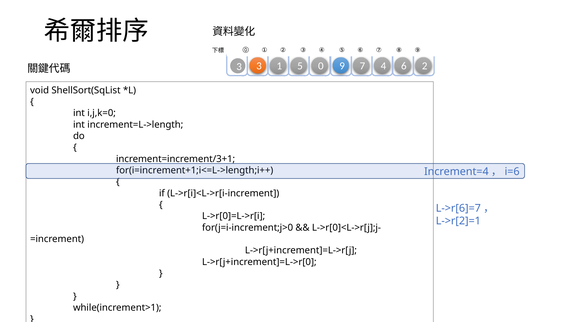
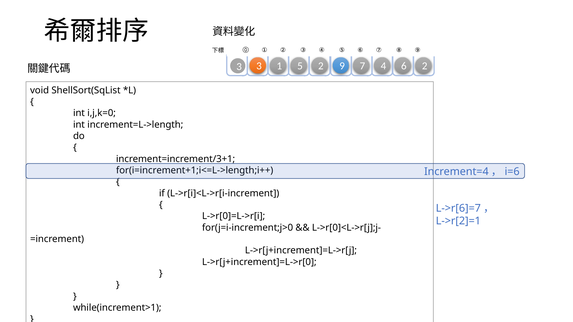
5 0: 0 -> 2 (321, 66)
